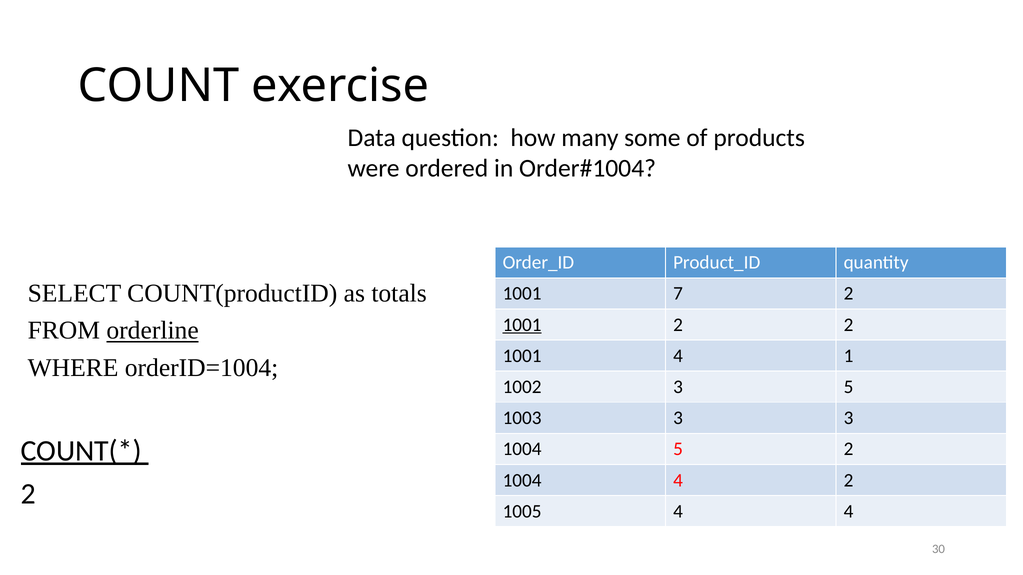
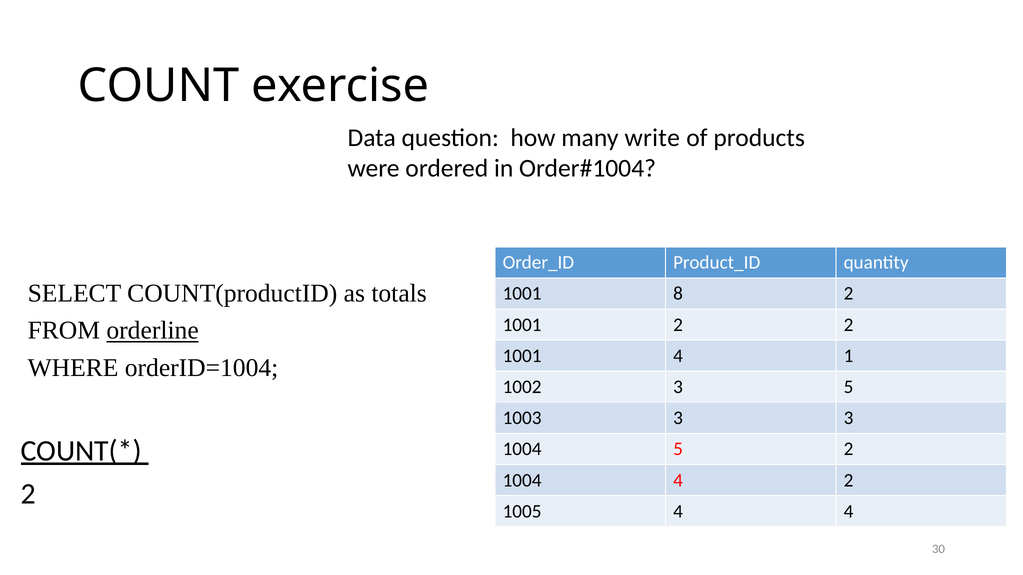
some: some -> write (652, 138)
7: 7 -> 8 (678, 294)
1001 underline: present -> none (522, 325)
